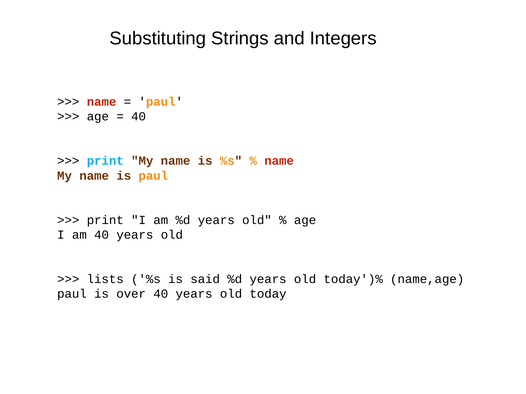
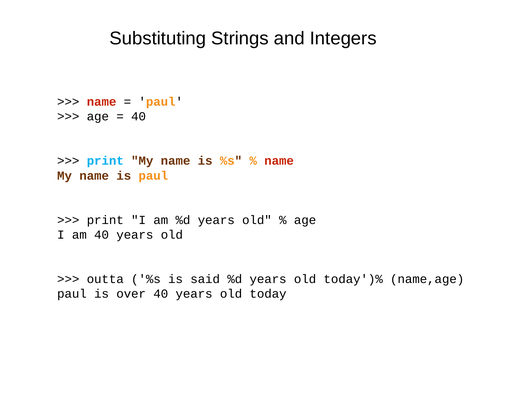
lists: lists -> outta (105, 279)
